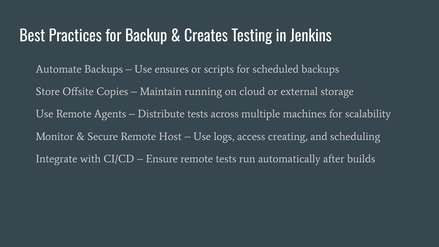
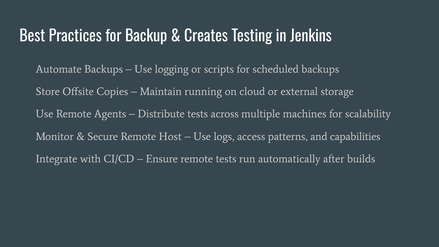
ensures: ensures -> logging (172, 69)
creating: creating -> patterns (288, 136)
scheduling: scheduling -> capabilities (355, 136)
